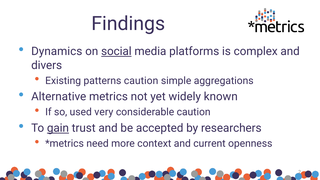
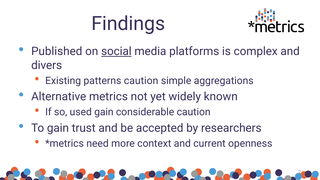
Dynamics: Dynamics -> Published (57, 51)
used very: very -> gain (104, 112)
gain underline: present -> none (58, 128)
